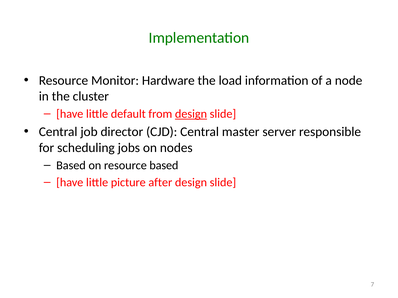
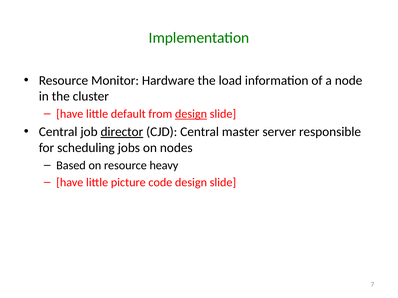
director underline: none -> present (122, 132)
resource based: based -> heavy (164, 166)
after: after -> code (160, 183)
